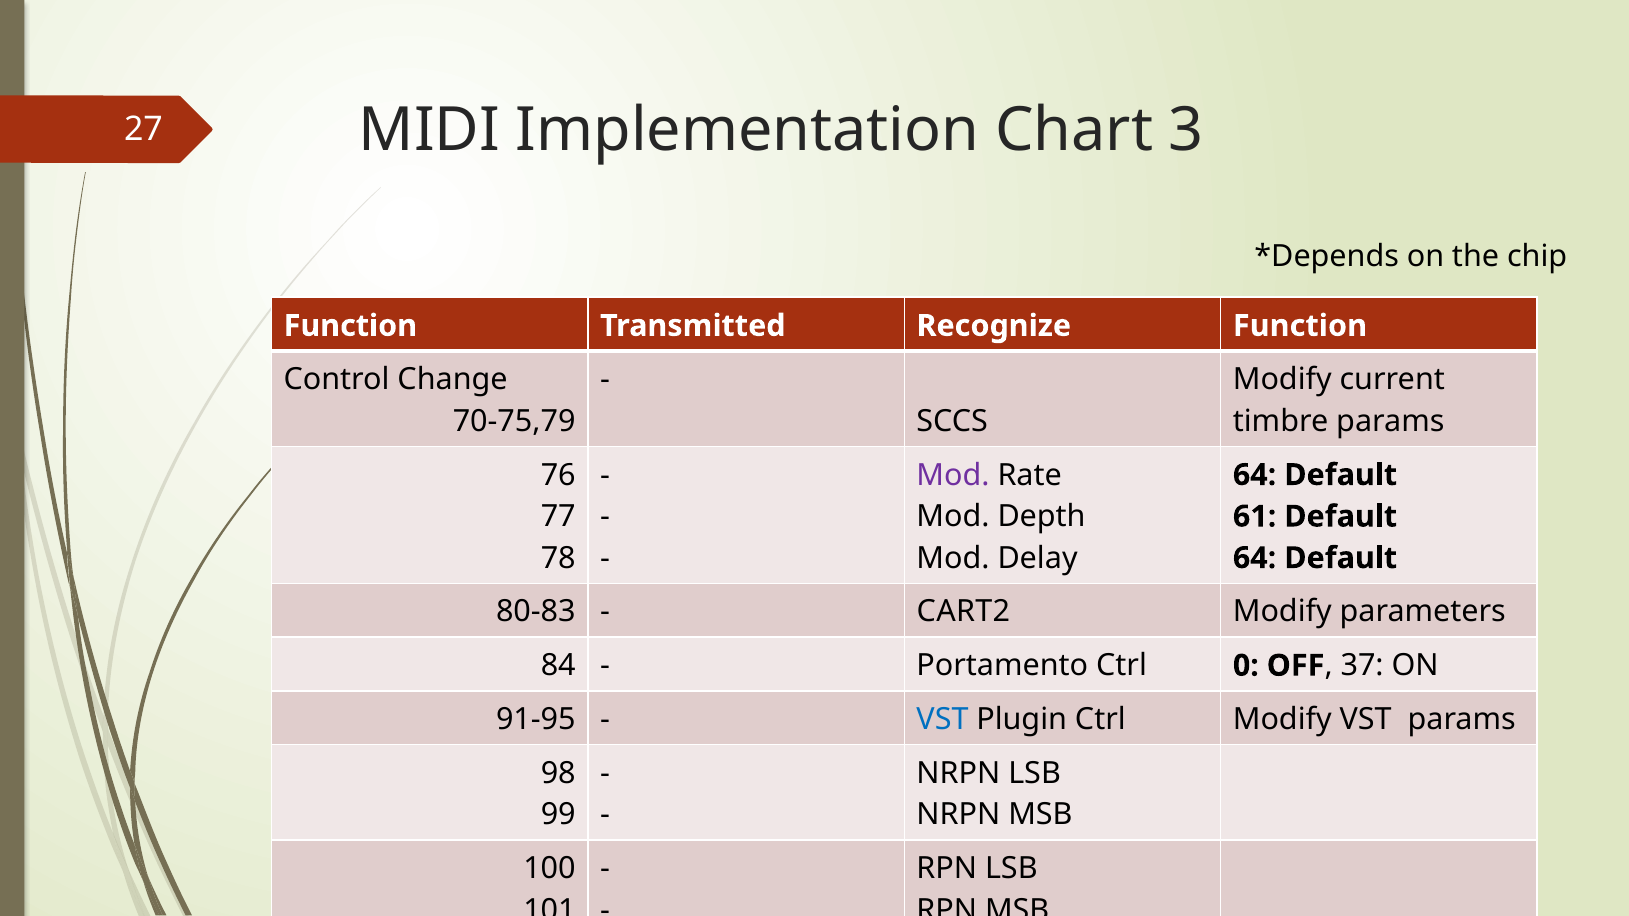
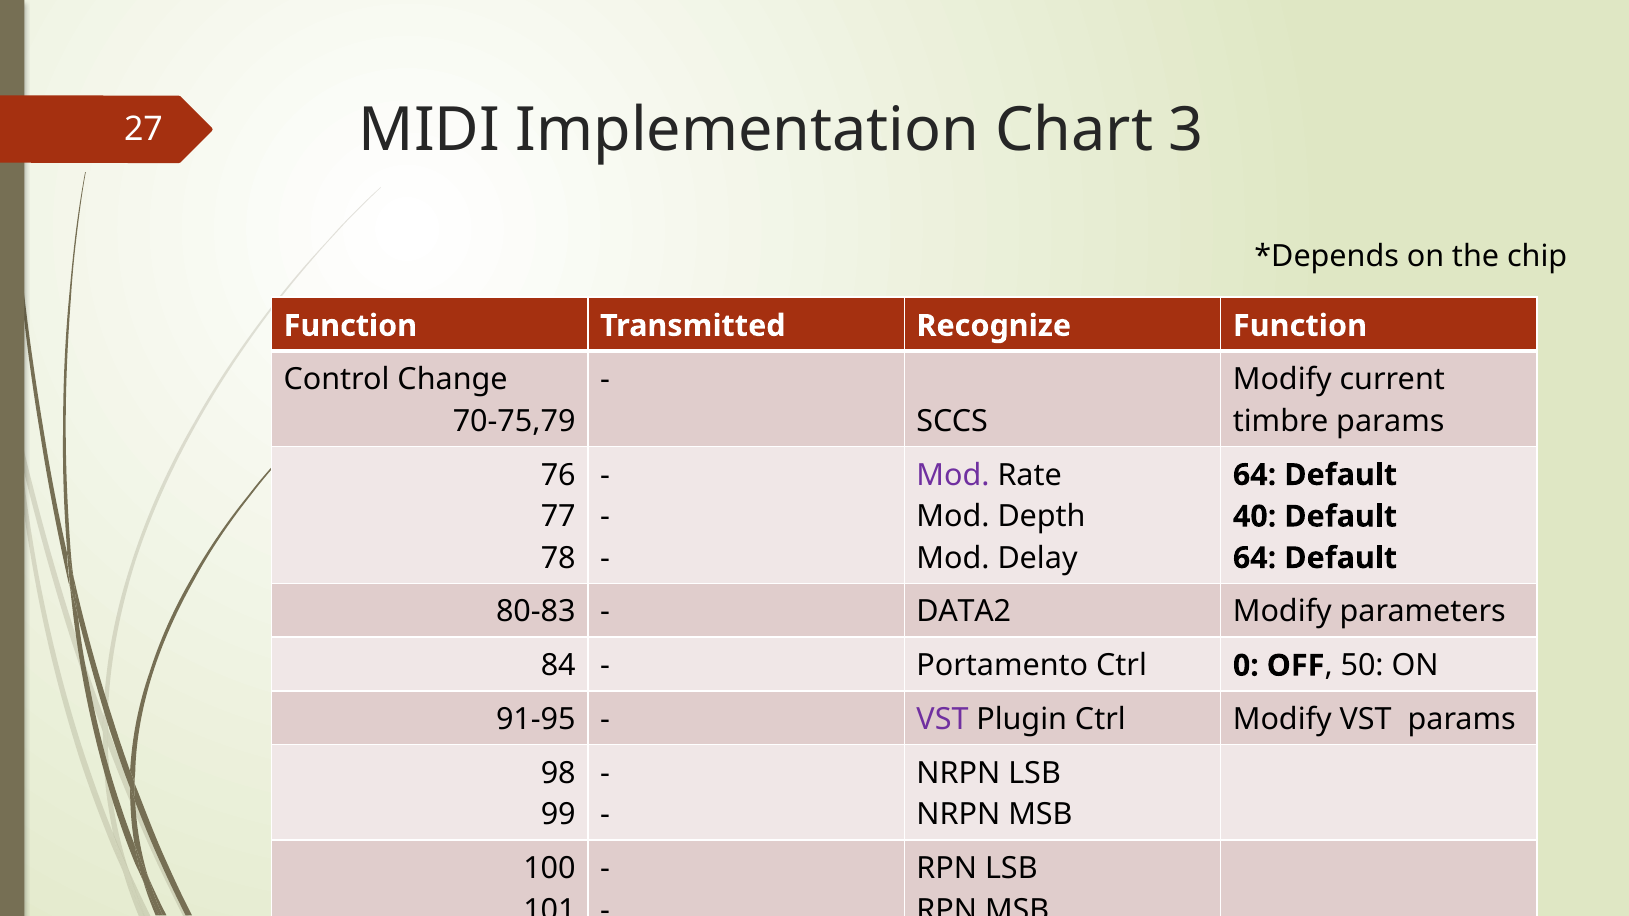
61: 61 -> 40 (1255, 517)
CART2: CART2 -> DATA2 (964, 612)
37: 37 -> 50 (1362, 666)
VST colour: blue -> purple (943, 720)
